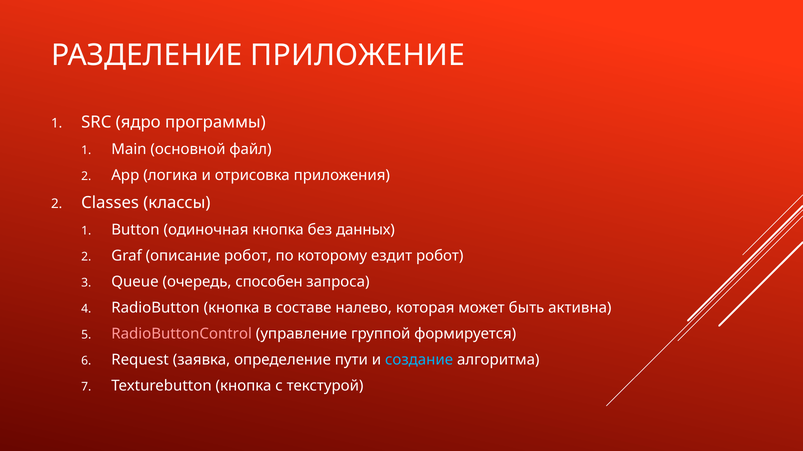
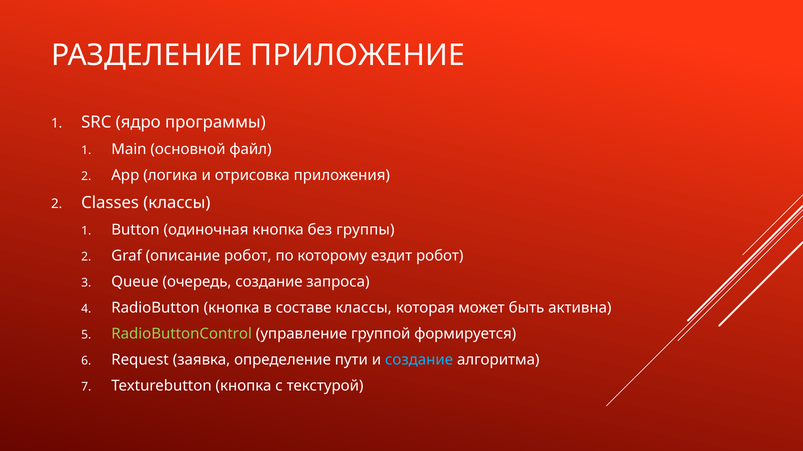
данных: данных -> группы (365, 230)
очередь способен: способен -> создание (269, 282)
составе налево: налево -> классы (364, 308)
RadioButtonControl colour: pink -> light green (182, 334)
